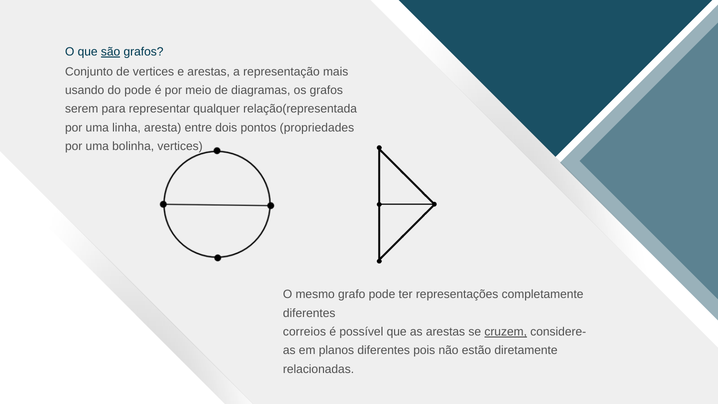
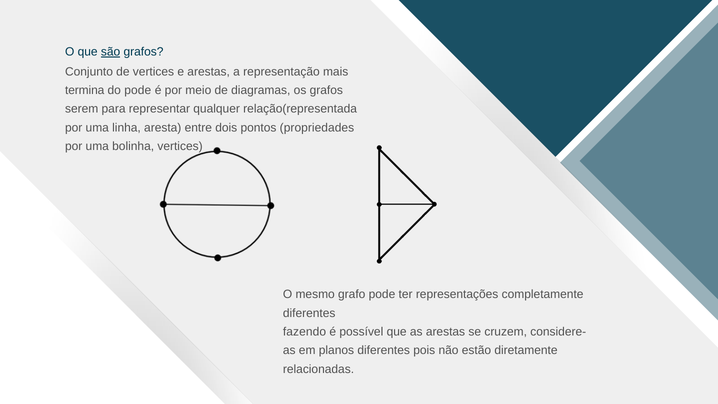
usando: usando -> termina (85, 90)
correios: correios -> fazendo (304, 332)
cruzem underline: present -> none (506, 332)
